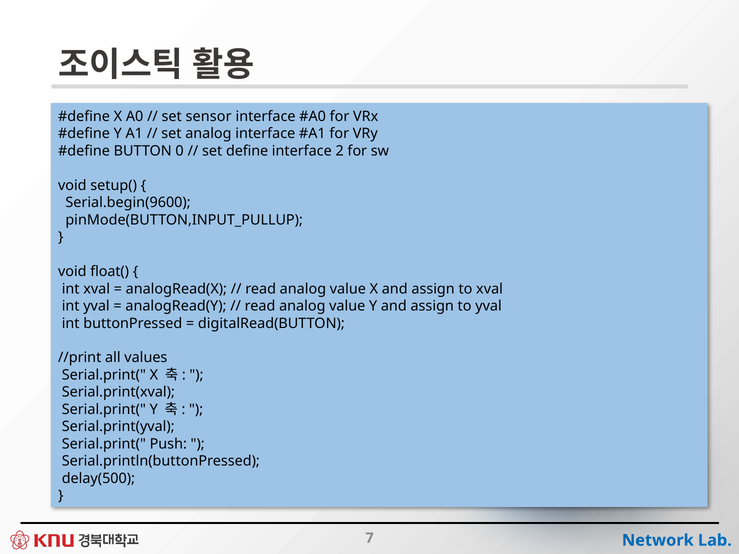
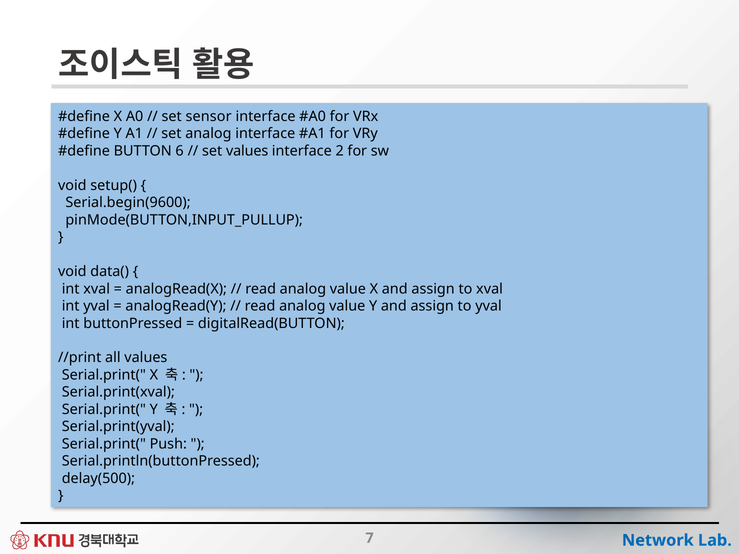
0: 0 -> 6 (180, 151)
set define: define -> values (247, 151)
float(: float( -> data( (110, 272)
